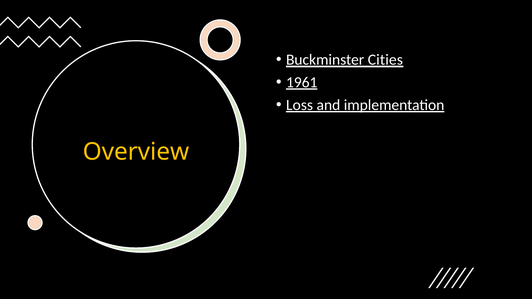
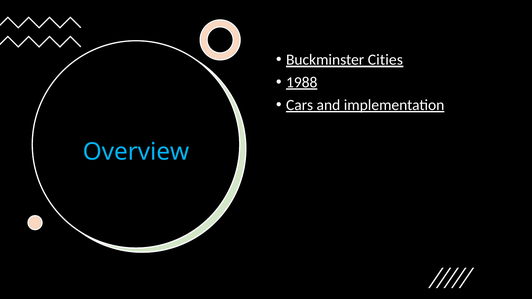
1961: 1961 -> 1988 (302, 82)
Loss: Loss -> Cars (300, 105)
Overview colour: yellow -> light blue (136, 152)
